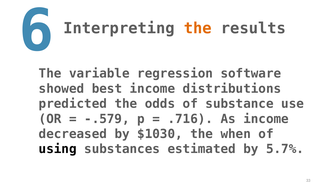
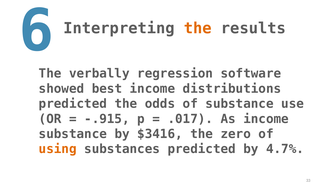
variable: variable -> verbally (99, 73)
-.579: -.579 -> -.915 (107, 119)
.716: .716 -> .017 (190, 119)
decreased: decreased -> substance (73, 134)
$1030: $1030 -> $3416 (160, 134)
when: when -> zero (236, 134)
using colour: black -> orange (58, 149)
substances estimated: estimated -> predicted (202, 149)
5.7%: 5.7% -> 4.7% (285, 149)
